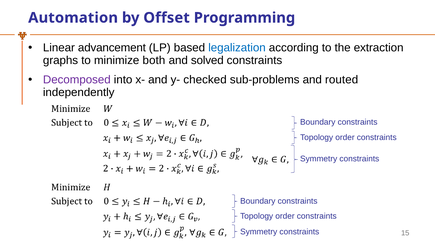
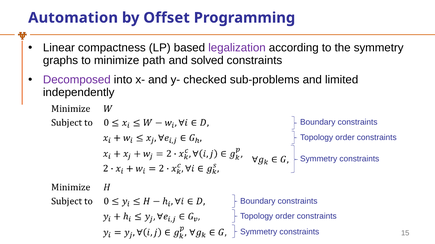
advancement: advancement -> compactness (112, 48)
legalization colour: blue -> purple (237, 48)
the extraction: extraction -> symmetry (379, 48)
both: both -> path (154, 61)
routed: routed -> limited (342, 80)
